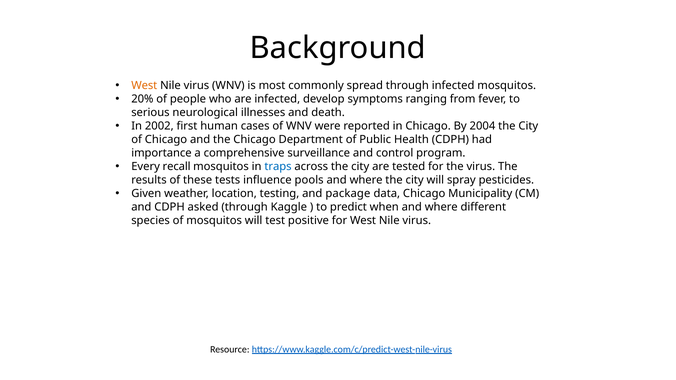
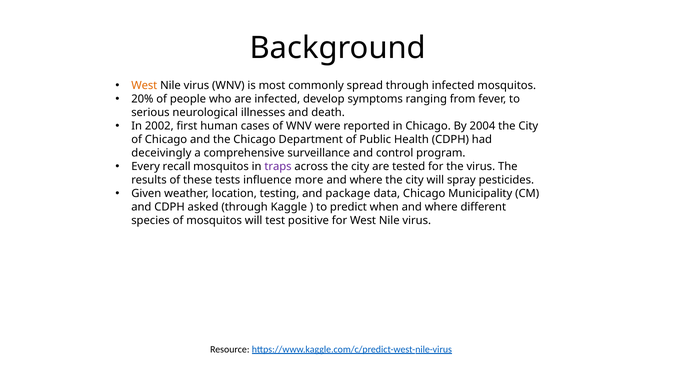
importance: importance -> deceivingly (161, 153)
traps colour: blue -> purple (278, 167)
pools: pools -> more (309, 180)
